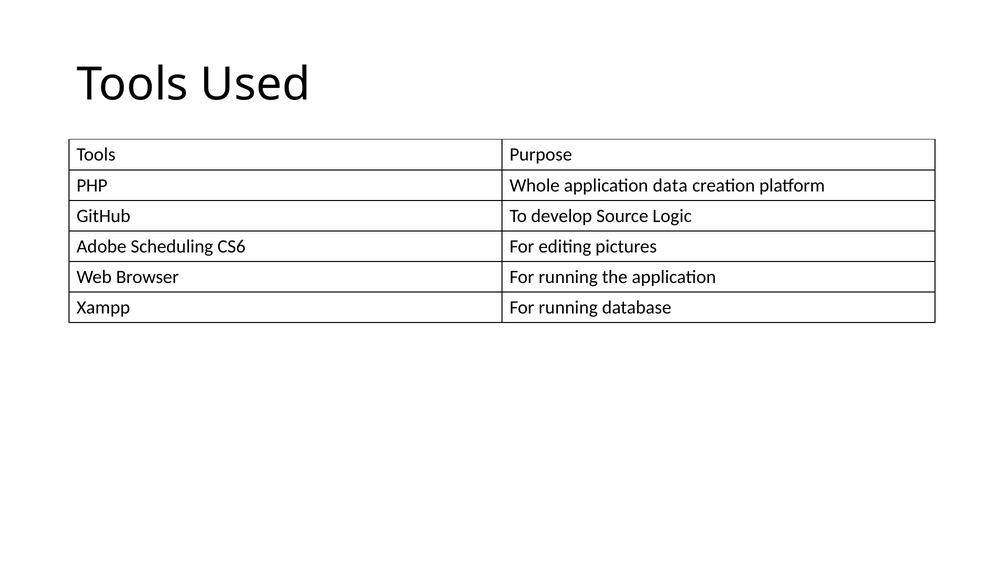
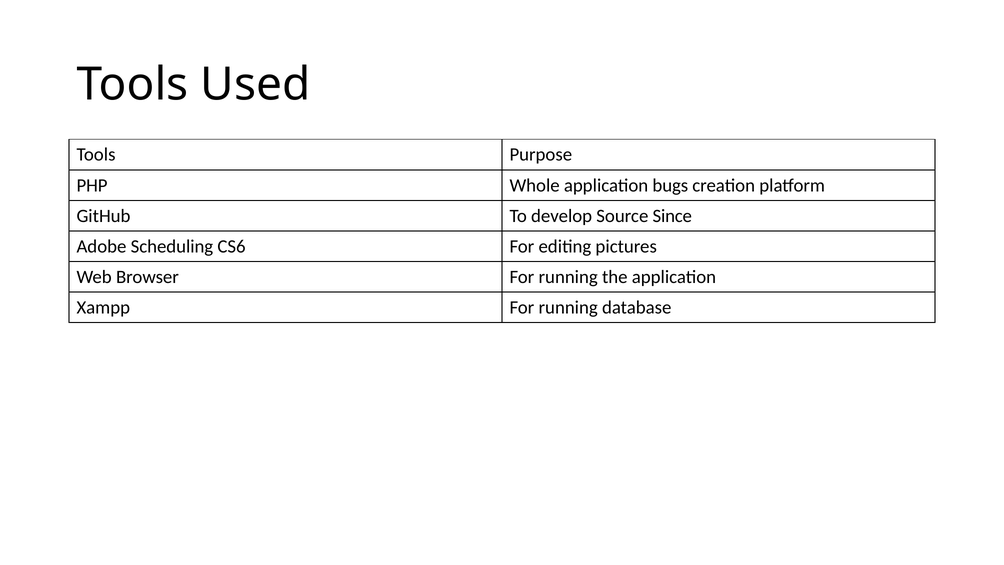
data: data -> bugs (670, 185)
Logic: Logic -> Since (672, 216)
